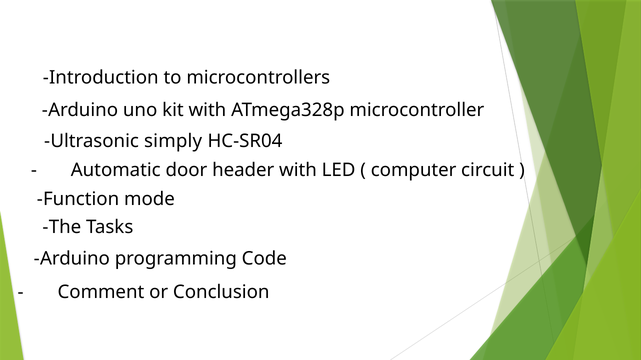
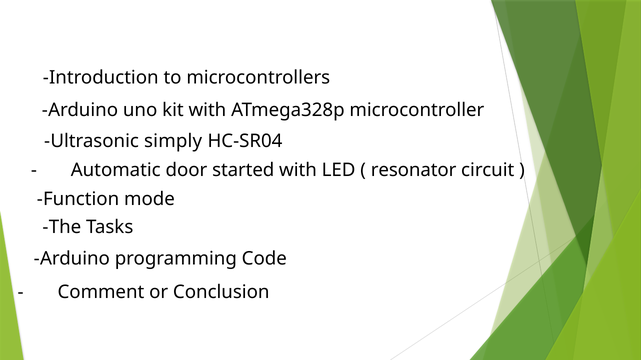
header: header -> started (243, 170)
computer: computer -> resonator (414, 170)
